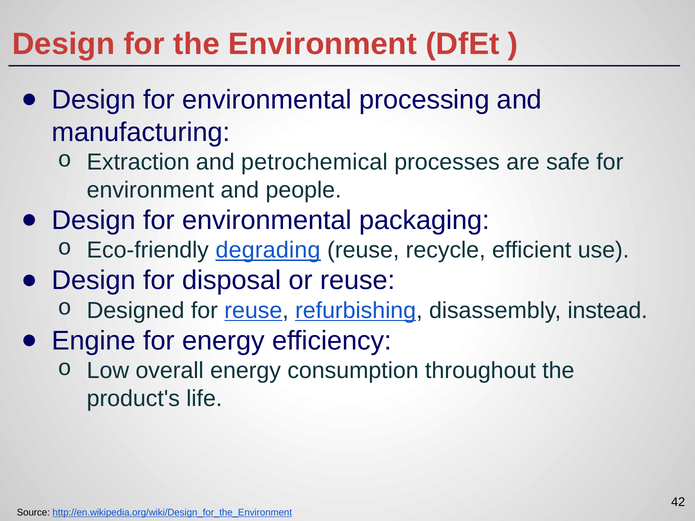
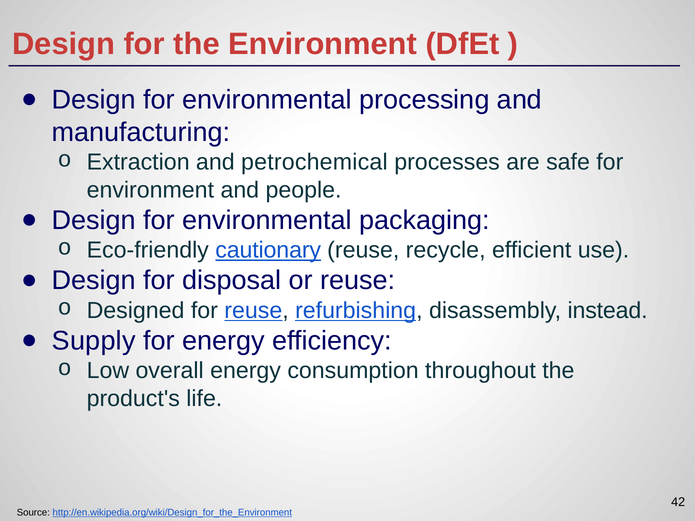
degrading: degrading -> cautionary (268, 250)
Engine: Engine -> Supply (94, 341)
